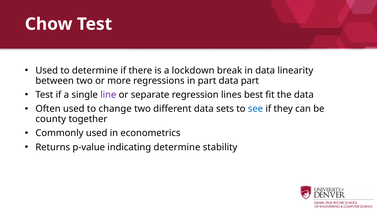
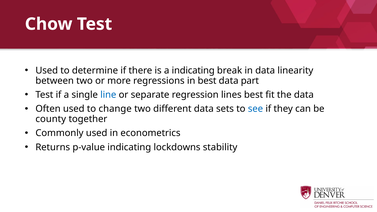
a lockdown: lockdown -> indicating (193, 70)
in part: part -> best (207, 81)
line colour: purple -> blue (108, 95)
indicating determine: determine -> lockdowns (177, 147)
